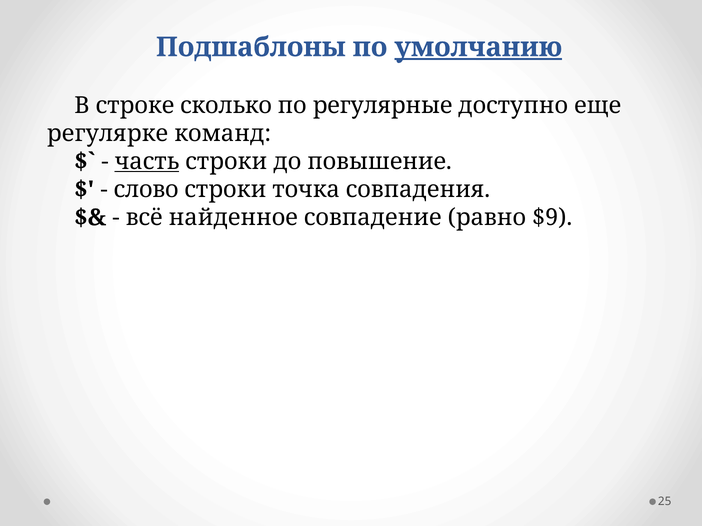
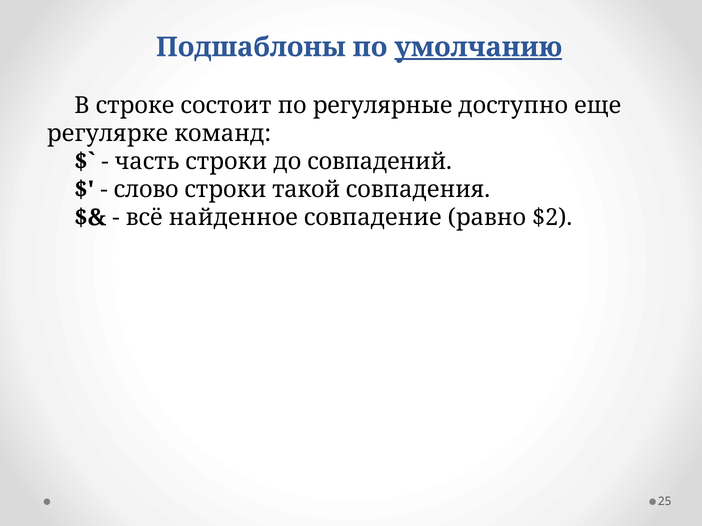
сколько: сколько -> состоит (226, 105)
часть underline: present -> none (147, 162)
повышение: повышение -> совпадений (380, 162)
точка: точка -> такой (306, 190)
$9: $9 -> $2 (552, 218)
